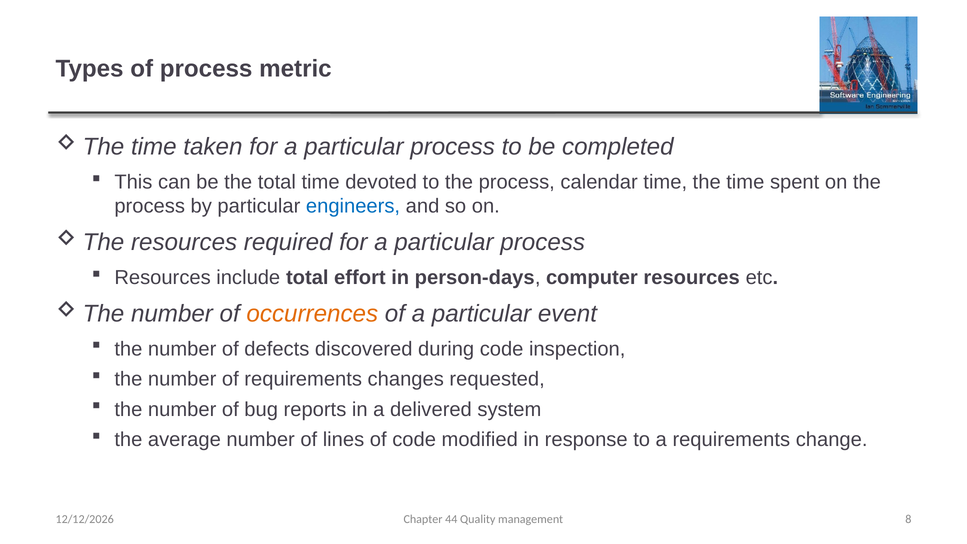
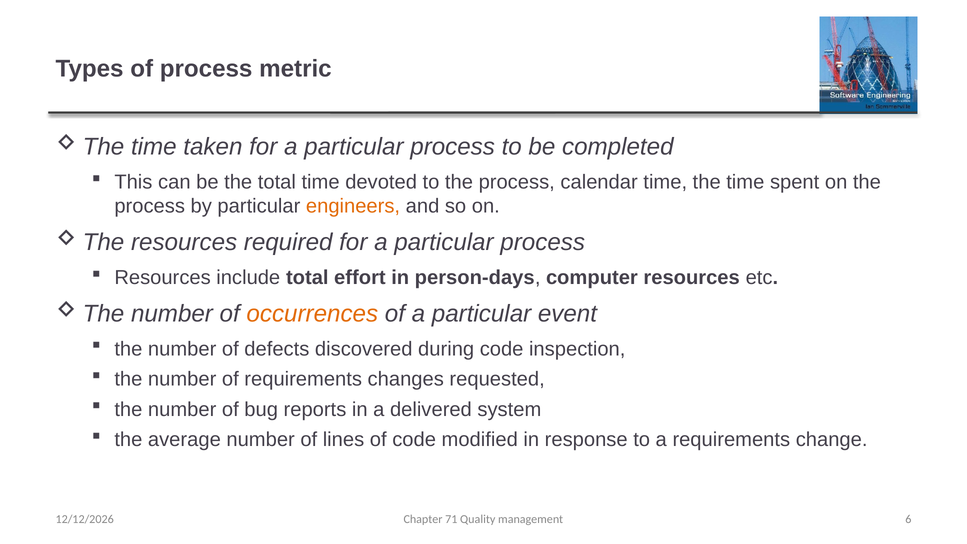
engineers colour: blue -> orange (353, 206)
44: 44 -> 71 (451, 519)
8: 8 -> 6 (908, 519)
